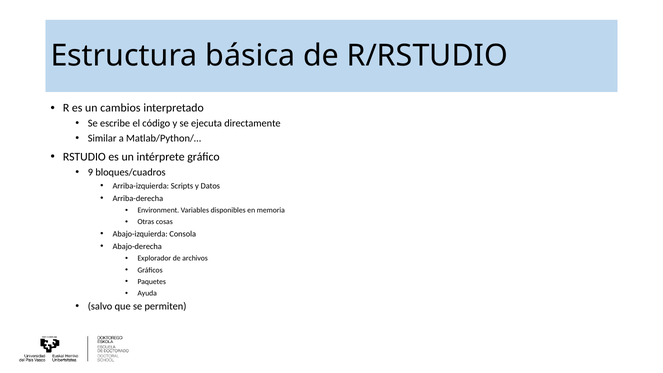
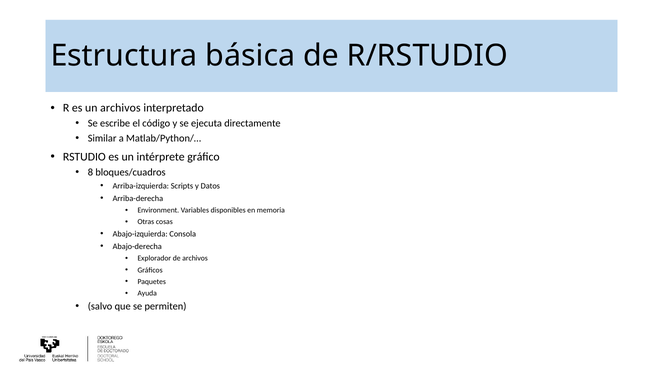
un cambios: cambios -> archivos (120, 108)
9: 9 -> 8 (90, 172)
